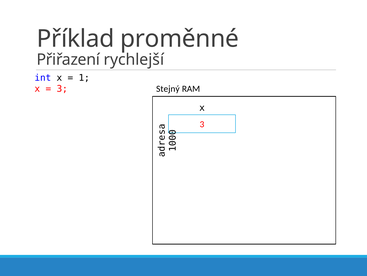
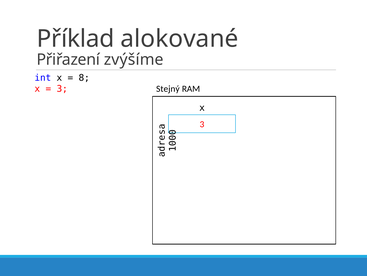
proměnné: proměnné -> alokované (179, 39)
rychlejší: rychlejší -> zvýšíme (134, 59)
1: 1 -> 8 (84, 78)
